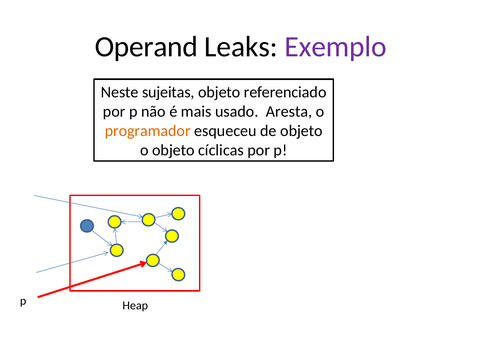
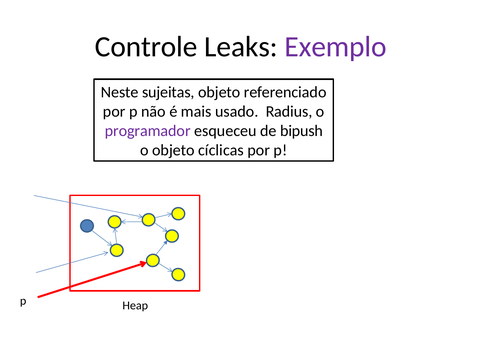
Operand: Operand -> Controle (146, 47)
Aresta: Aresta -> Radius (289, 111)
programador colour: orange -> purple (148, 131)
de objeto: objeto -> bipush (302, 131)
